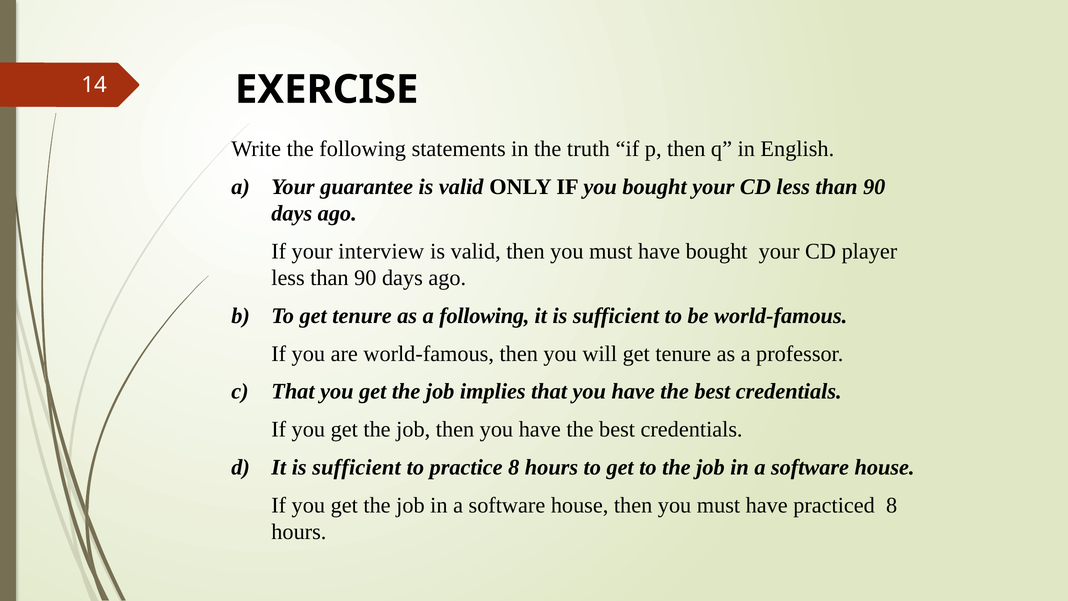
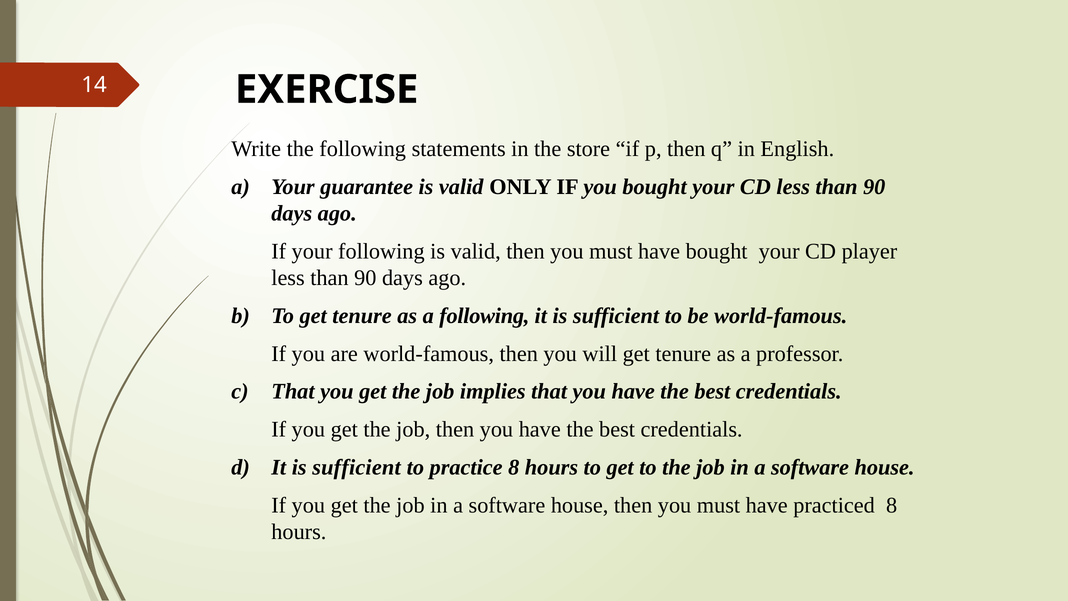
truth: truth -> store (588, 149)
your interview: interview -> following (381, 251)
